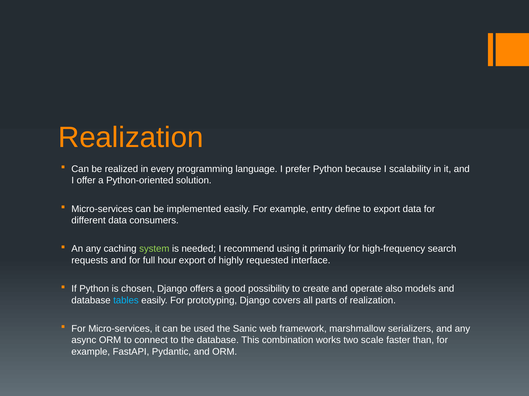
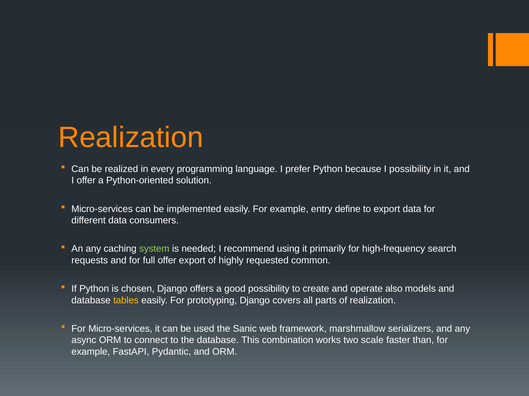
I scalability: scalability -> possibility (410, 169)
full hour: hour -> offer (167, 261)
interface: interface -> common (311, 261)
tables colour: light blue -> yellow (126, 301)
